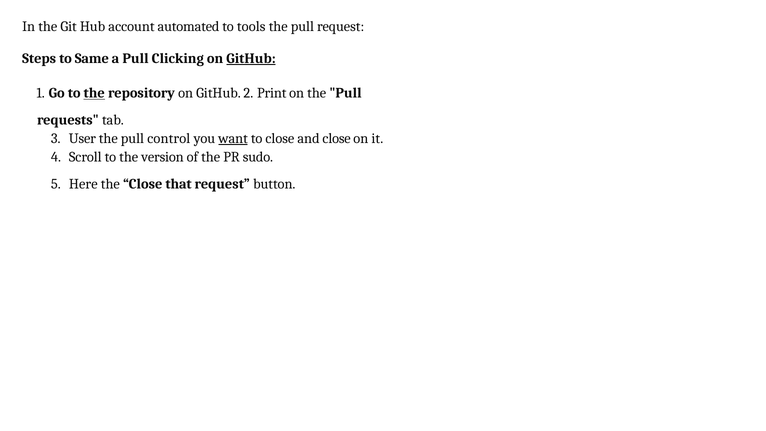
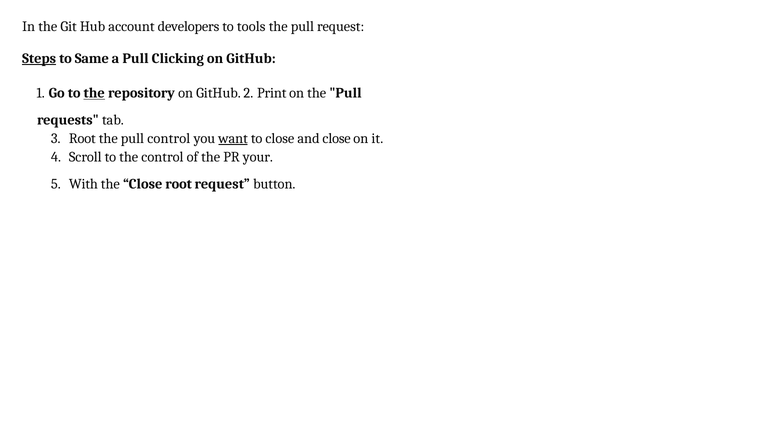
automated: automated -> developers (188, 27)
Steps underline: none -> present (39, 58)
GitHub underline: present -> none (251, 58)
User: User -> Root (82, 138)
the version: version -> control (162, 157)
sudo: sudo -> your (258, 157)
Here: Here -> With (83, 184)
Close that: that -> root (179, 184)
